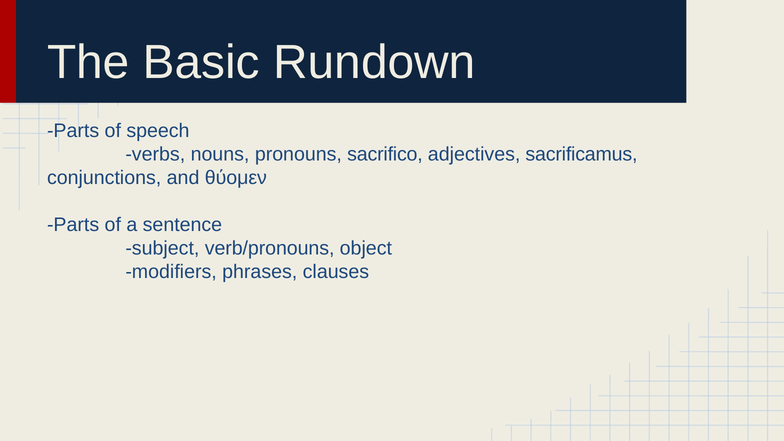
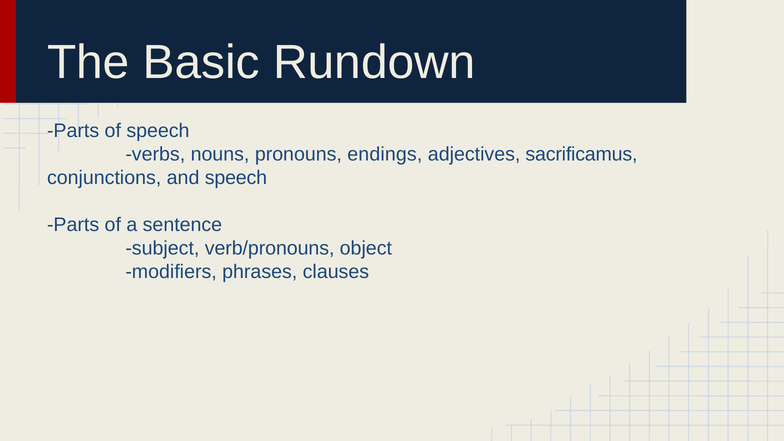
sacrifico: sacrifico -> endings (385, 154)
and θύομεν: θύομεν -> speech (236, 178)
